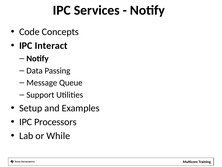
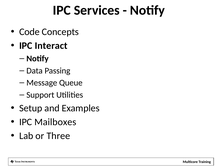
Processors: Processors -> Mailboxes (55, 122)
While: While -> Three (58, 135)
